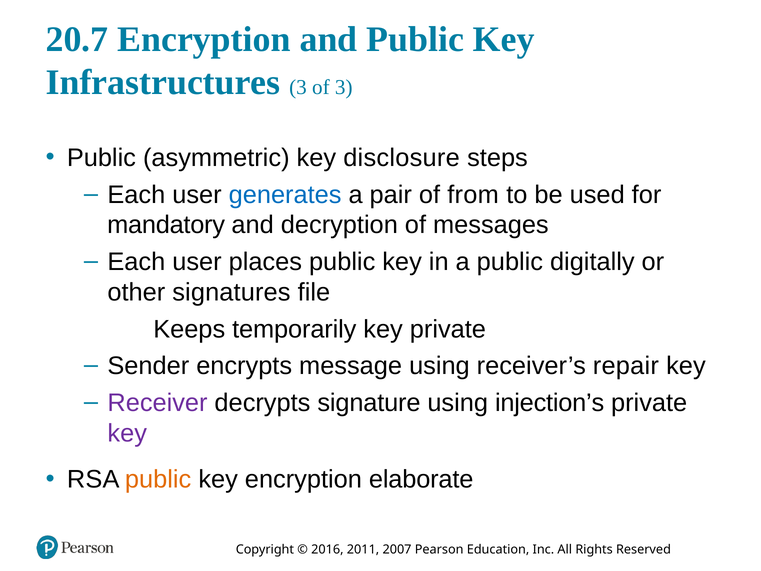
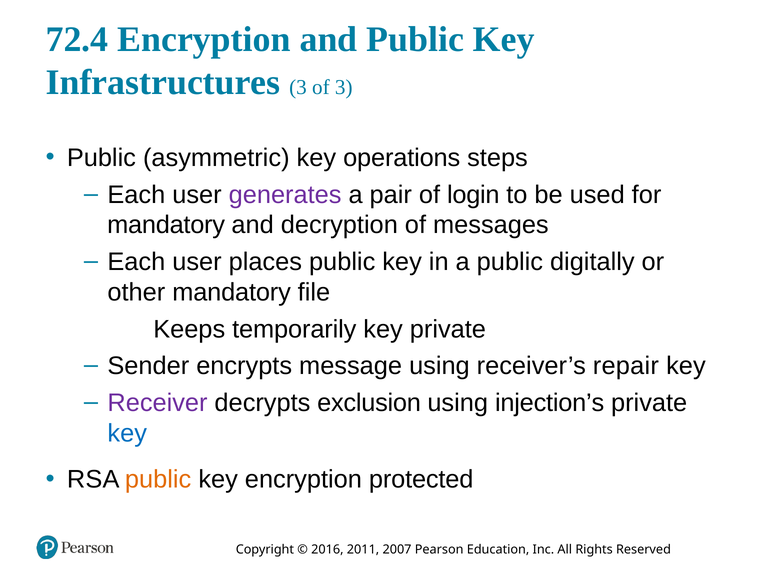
20.7: 20.7 -> 72.4 (77, 39)
disclosure: disclosure -> operations (402, 158)
generates colour: blue -> purple (285, 195)
from: from -> login (473, 195)
other signatures: signatures -> mandatory (232, 292)
signature: signature -> exclusion (369, 403)
key colour: purple -> blue (127, 433)
elaborate: elaborate -> protected (421, 479)
